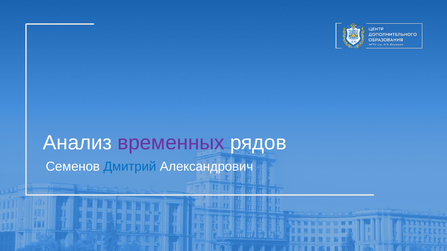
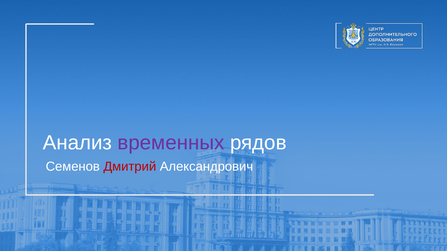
Дмитрий colour: blue -> red (130, 167)
